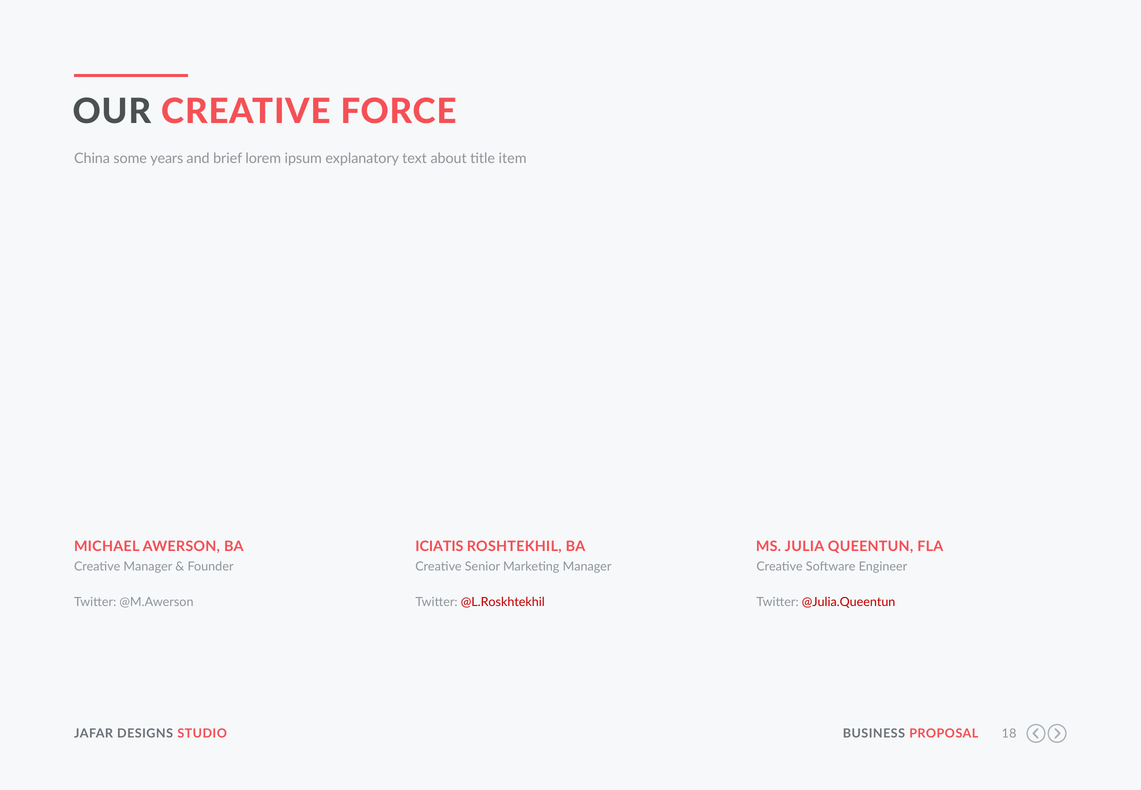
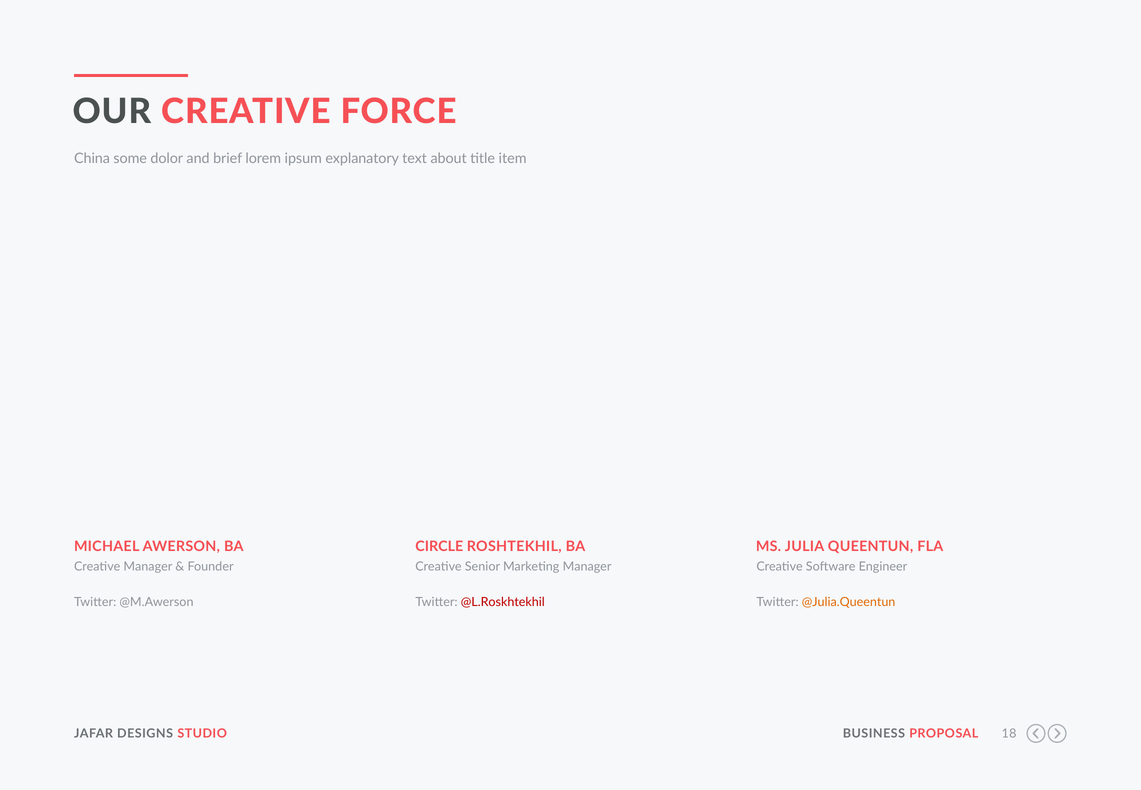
years: years -> dolor (167, 159)
ICIATIS: ICIATIS -> CIRCLE (439, 547)
@Julia.Queentun colour: red -> orange (849, 602)
